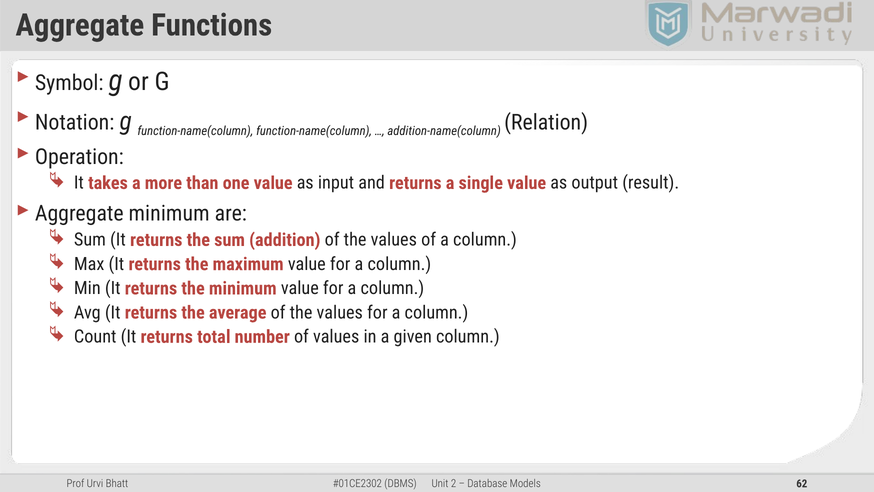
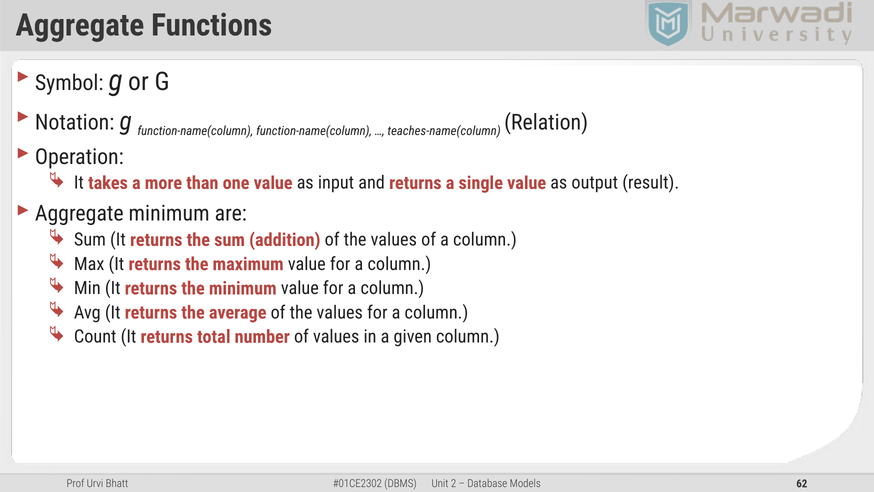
addition-name(column: addition-name(column -> teaches-name(column (444, 131)
